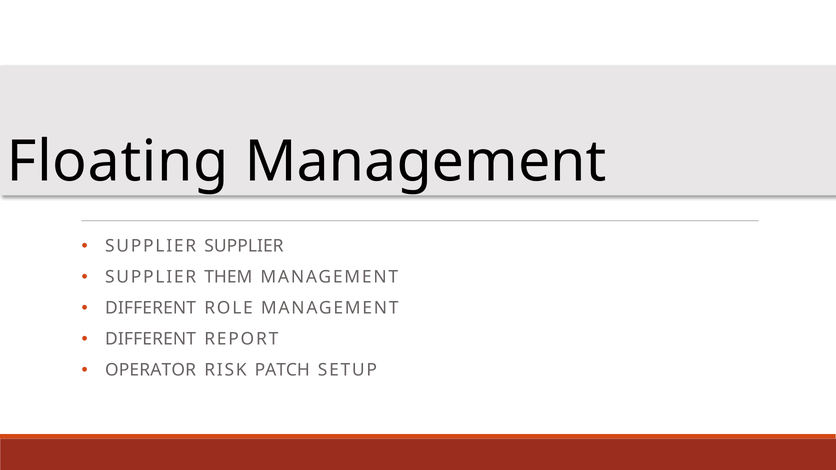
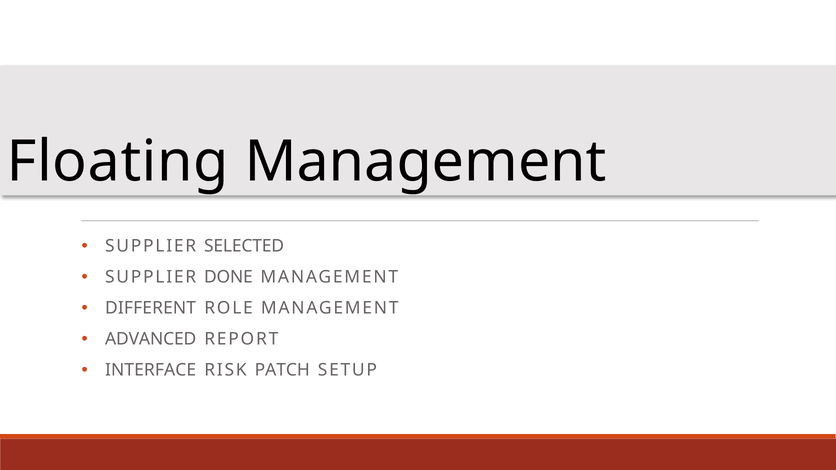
SUPPLIER SUPPLIER: SUPPLIER -> SELECTED (244, 246)
THEM: THEM -> DONE (228, 277)
DIFFERENT: DIFFERENT -> ADVANCED (151, 339)
OPERATOR: OPERATOR -> INTERFACE (151, 370)
